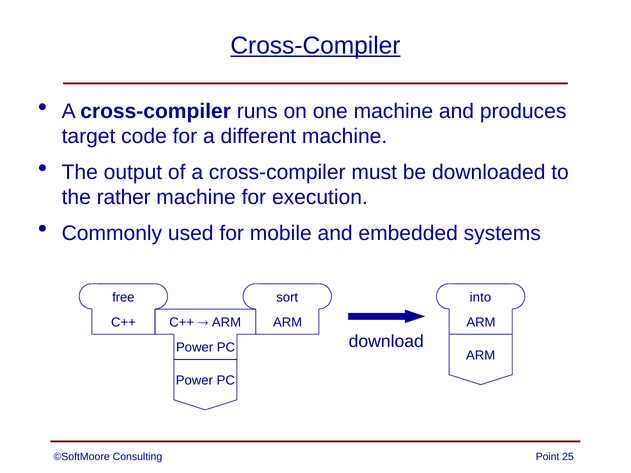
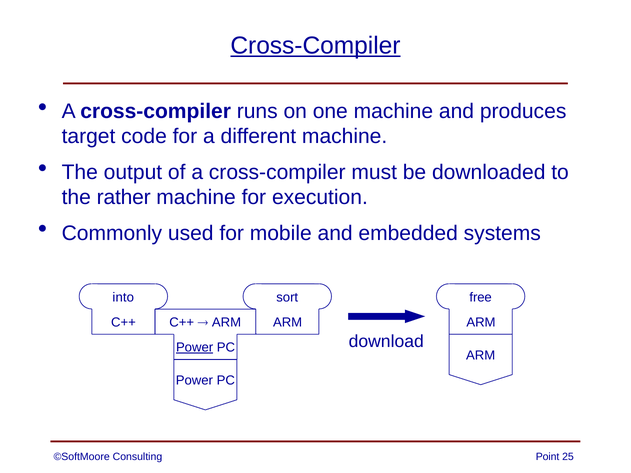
free: free -> into (123, 298)
into: into -> free (481, 298)
Power underline: none -> present (195, 348)
